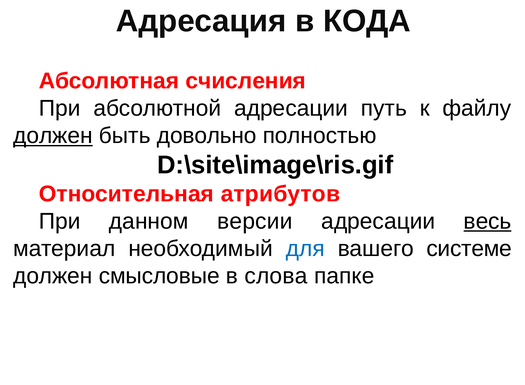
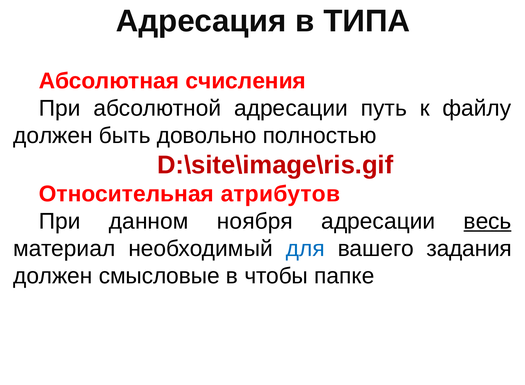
КОДА: КОДА -> ТИПА (367, 21)
должен underline: present -> none (53, 136)
D:\site\image\ris.gif colour: black -> red (275, 165)
версии: версии -> ноября (255, 221)
системе: системе -> задания (469, 248)
слова: слова -> чтобы (276, 276)
